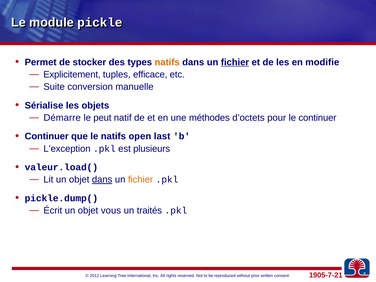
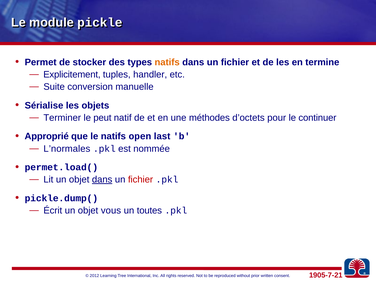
fichier underline: present -> none (235, 62)
modifie: modifie -> termine (322, 62)
efficace: efficace -> handler (150, 74)
Démarre: Démarre -> Terminer (62, 118)
Continuer: Continuer -> Approprié (47, 136)
L’exception: L’exception -> L’normales (67, 149)
plusieurs: plusieurs -> nommée (152, 149)
valeur.load(: valeur.load( -> permet.load( (61, 167)
fichier colour: orange -> red (141, 180)
traités: traités -> toutes (149, 211)
